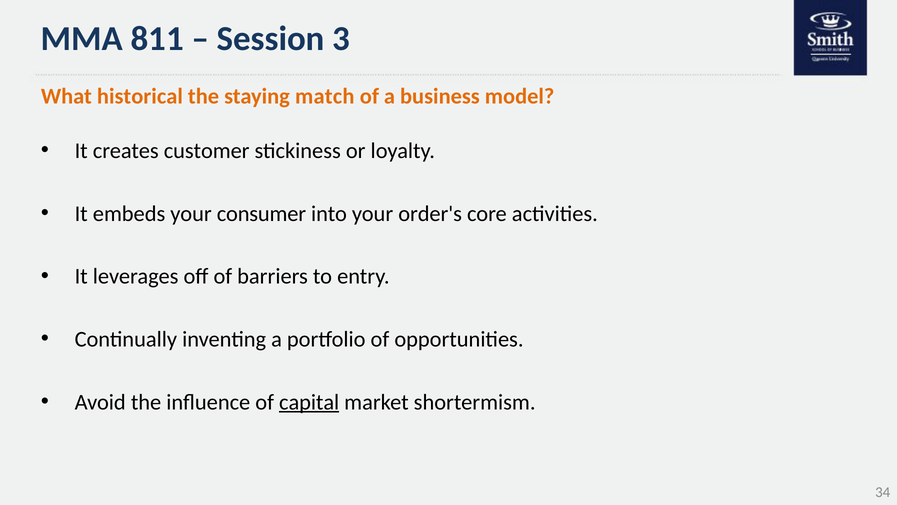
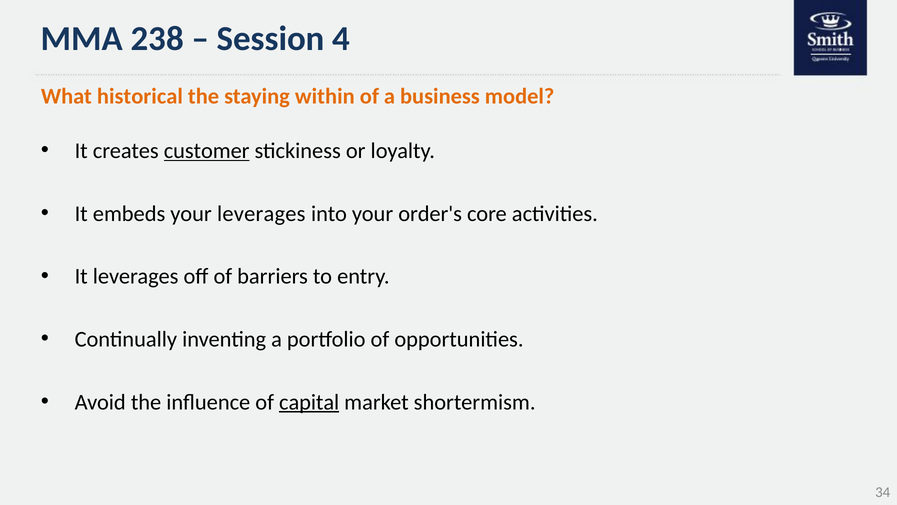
811: 811 -> 238 (157, 39)
3: 3 -> 4 (341, 39)
match: match -> within (325, 96)
customer underline: none -> present (207, 151)
your consumer: consumer -> leverages (261, 213)
